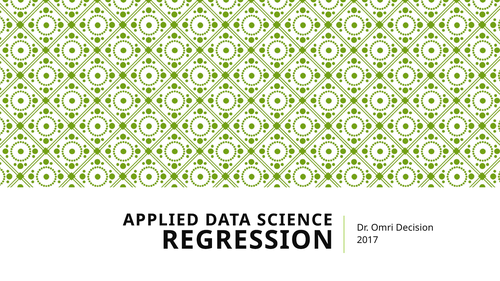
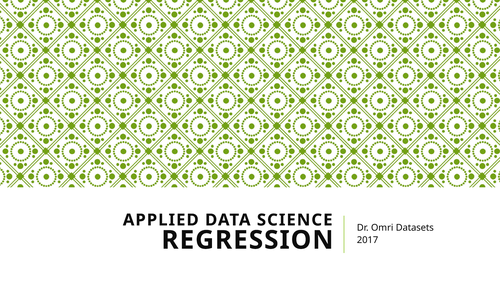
Decision: Decision -> Datasets (415, 228)
